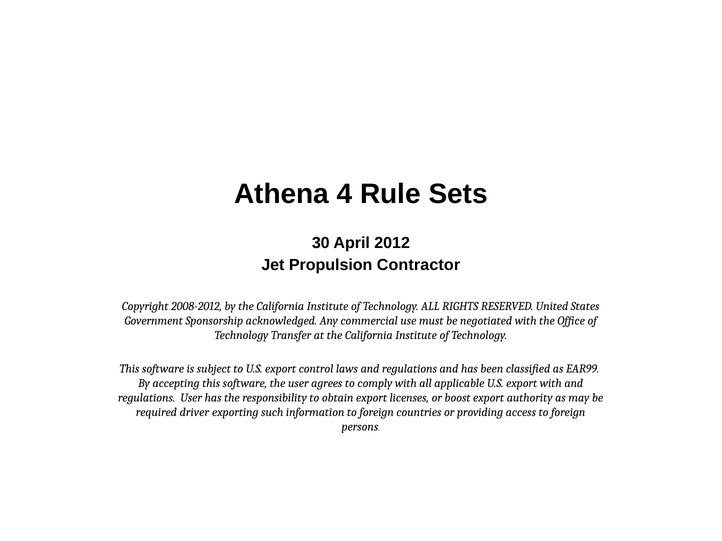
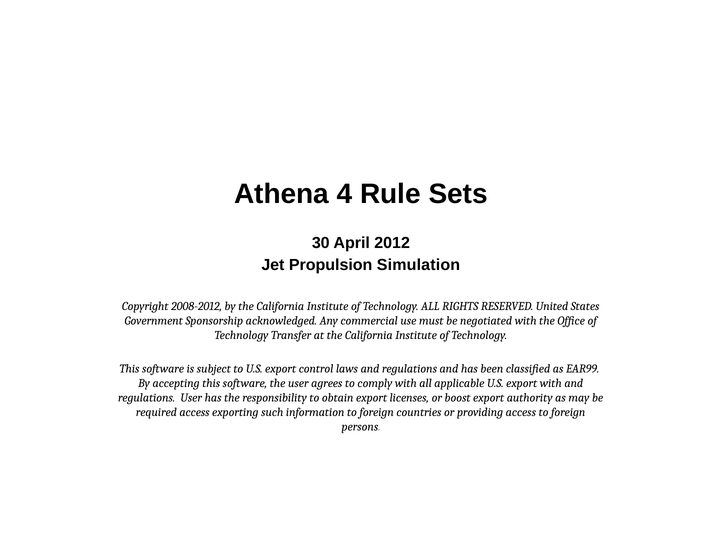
Contractor: Contractor -> Simulation (418, 265)
required driver: driver -> access (194, 413)
